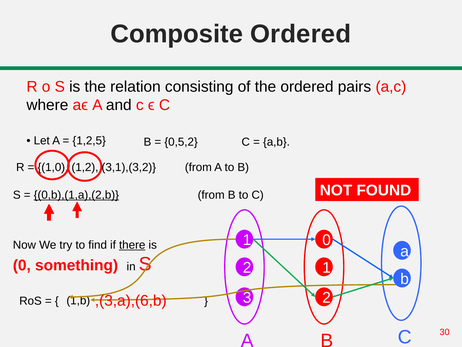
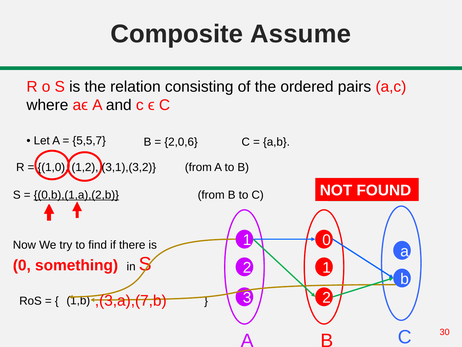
Composite Ordered: Ordered -> Assume (301, 34)
1,2,5: 1,2,5 -> 5,5,7 (89, 140)
0,5,2: 0,5,2 -> 2,0,6 (181, 142)
there underline: present -> none (132, 245)
,(3,a),(6,b: ,(3,a),(6,b -> ,(3,a),(7,b (131, 300)
